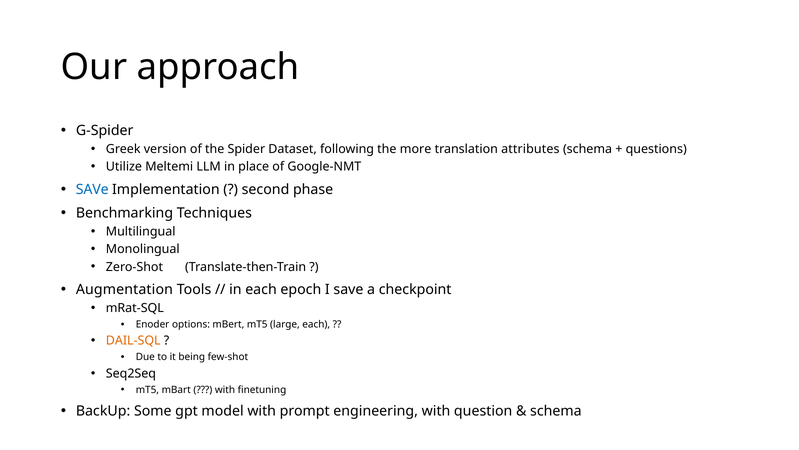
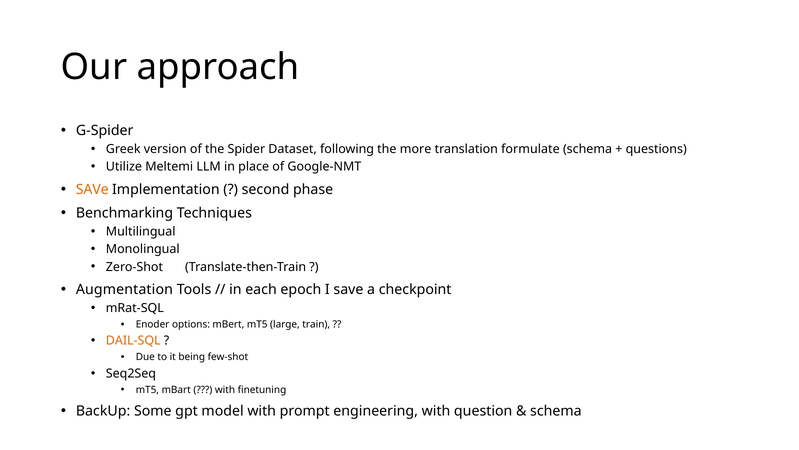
attributes: attributes -> formulate (530, 149)
SAVe colour: blue -> orange (92, 189)
large each: each -> train (316, 324)
